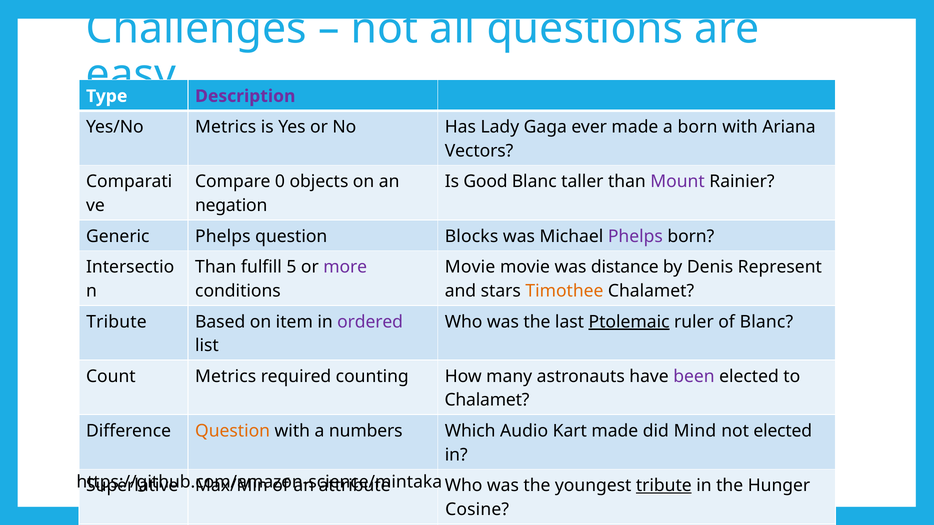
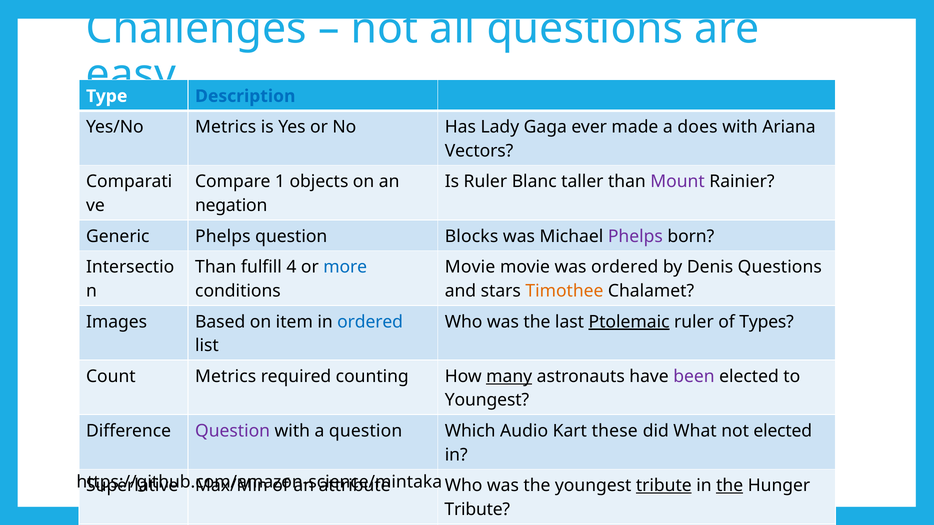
Description colour: purple -> blue (245, 96)
a born: born -> does (697, 127)
0: 0 -> 1 (280, 182)
Is Good: Good -> Ruler (485, 182)
5: 5 -> 4 (291, 267)
more colour: purple -> blue (345, 267)
was distance: distance -> ordered (625, 267)
Denis Represent: Represent -> Questions (780, 267)
Tribute: Tribute -> Images (117, 322)
ordered colour: purple -> blue (370, 322)
of Blanc: Blanc -> Types (767, 322)
many underline: none -> present (509, 377)
Chalamet: Chalamet -> Youngest (487, 400)
Question colour: orange -> purple (233, 431)
a numbers: numbers -> question (366, 431)
Kart made: made -> these (615, 431)
Mind: Mind -> What (695, 431)
the underline: none -> present (730, 486)
Cosine: Cosine -> Tribute (477, 510)
